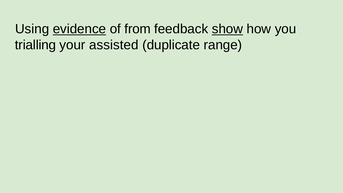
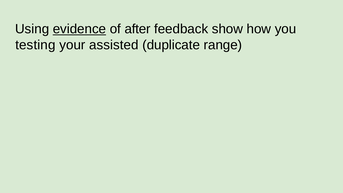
from: from -> after (138, 29)
show underline: present -> none (227, 29)
trialling: trialling -> testing (35, 45)
